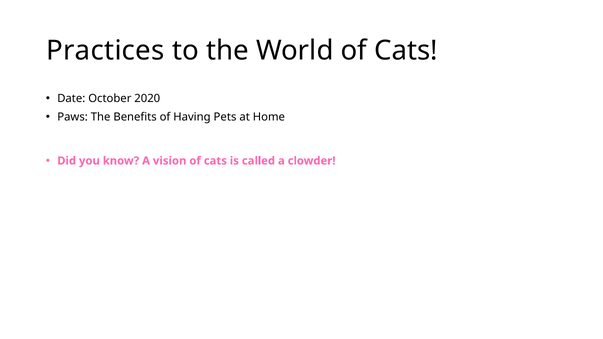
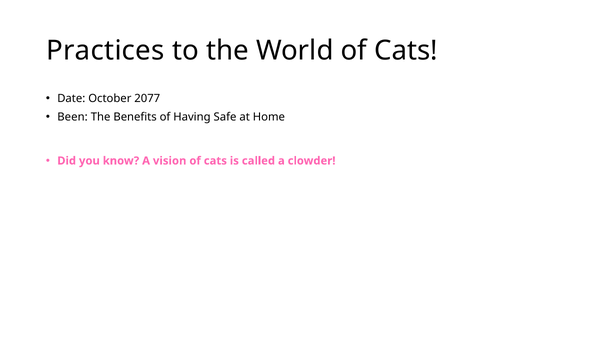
2020: 2020 -> 2077 (147, 99)
Paws: Paws -> Been (73, 117)
Pets: Pets -> Safe (225, 117)
